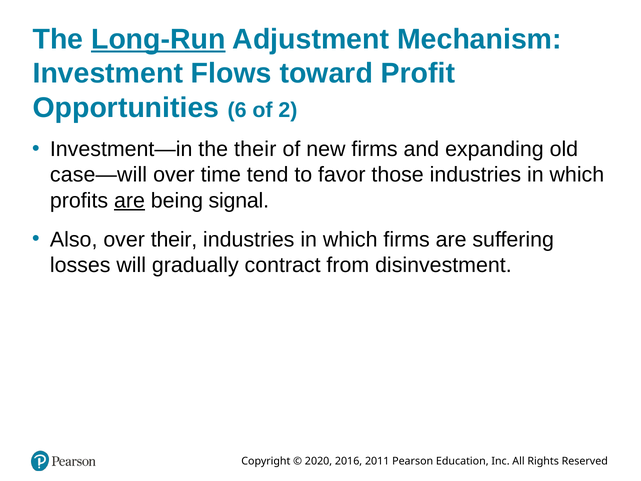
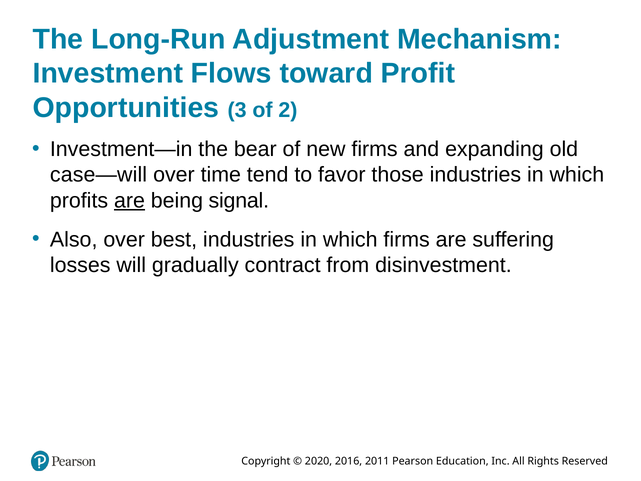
Long-Run underline: present -> none (158, 39)
6: 6 -> 3 (237, 110)
the their: their -> bear (255, 149)
over their: their -> best (174, 239)
